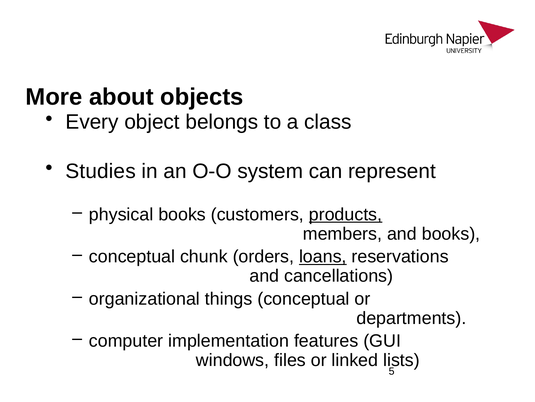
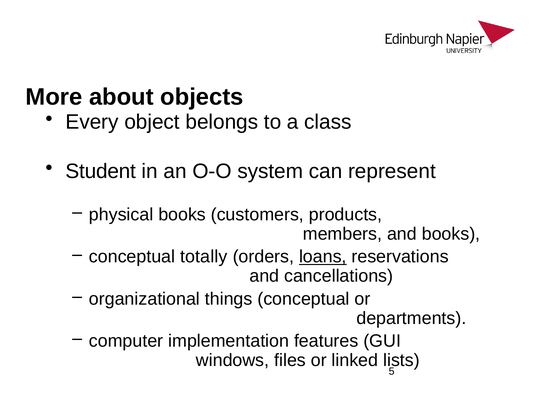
Studies: Studies -> Student (101, 171)
products underline: present -> none (346, 214)
chunk: chunk -> totally (204, 256)
